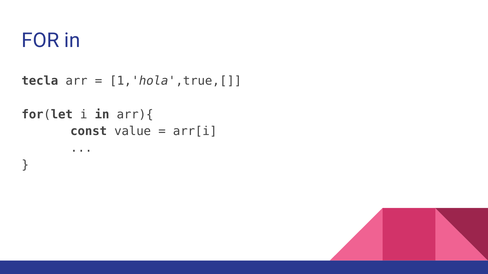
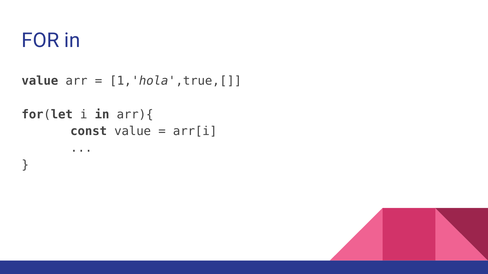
tecla: tecla -> value (40, 81)
